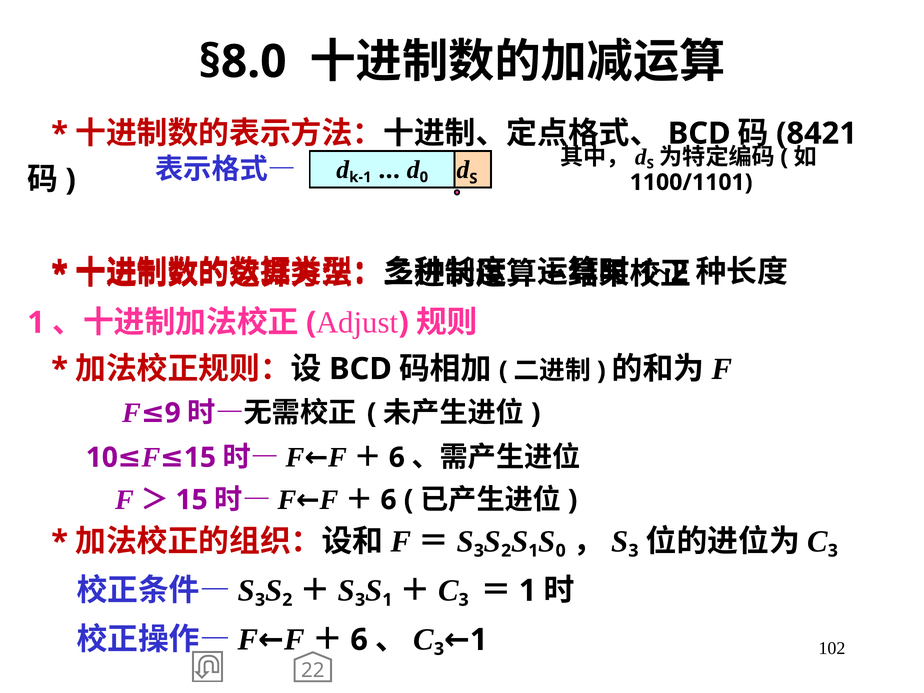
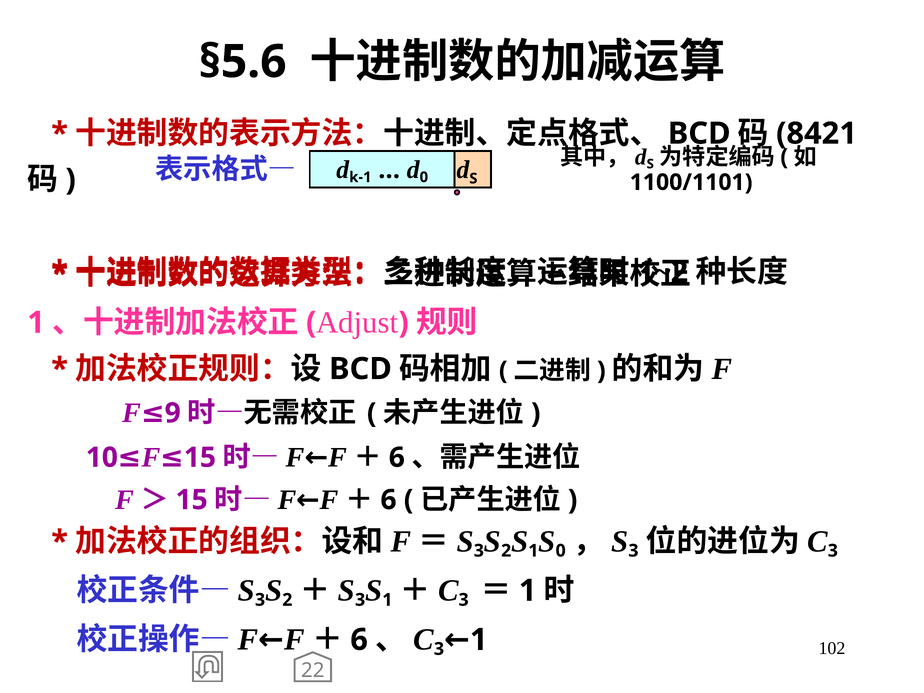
§8.0: §8.0 -> §5.6 (243, 62)
